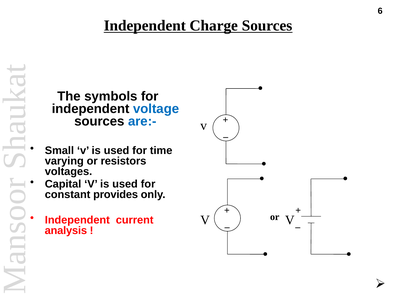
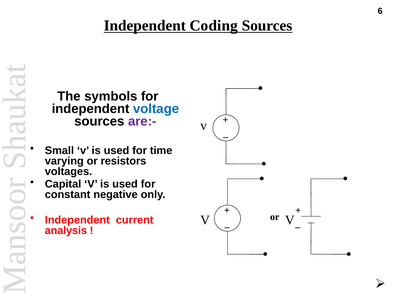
Charge: Charge -> Coding (214, 26)
are:- colour: blue -> purple (142, 121)
provides: provides -> negative (116, 194)
